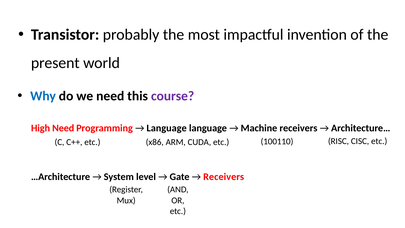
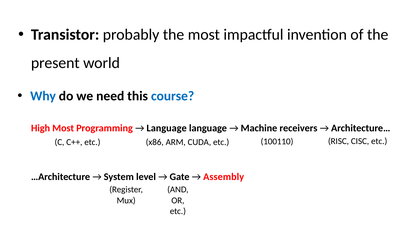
course colour: purple -> blue (173, 96)
High Need: Need -> Most (63, 128)
Receivers: Receivers -> Assembly (224, 177)
